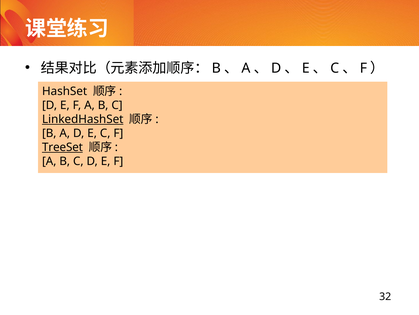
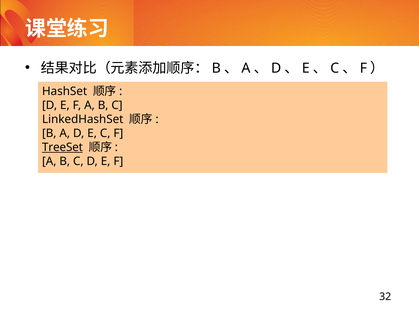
LinkedHashSet underline: present -> none (83, 119)
